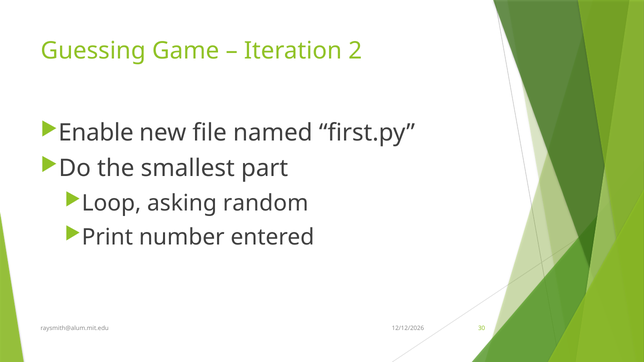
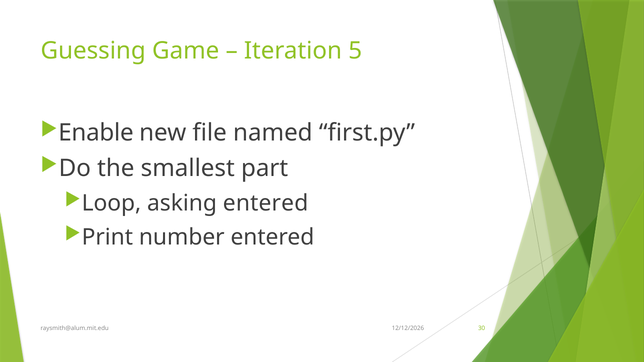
2: 2 -> 5 (355, 51)
asking random: random -> entered (266, 203)
